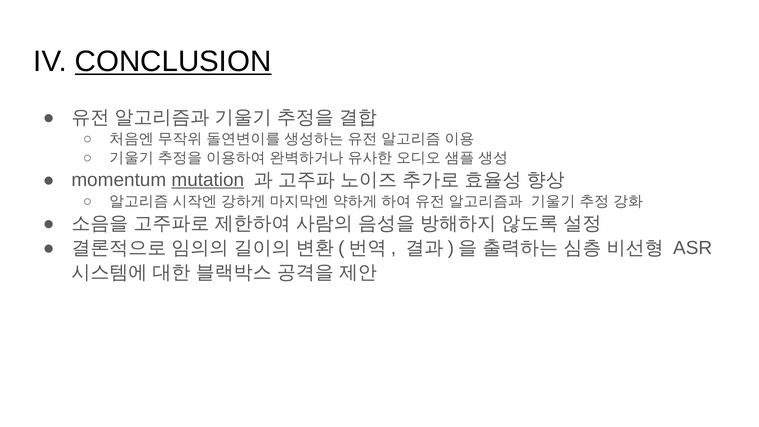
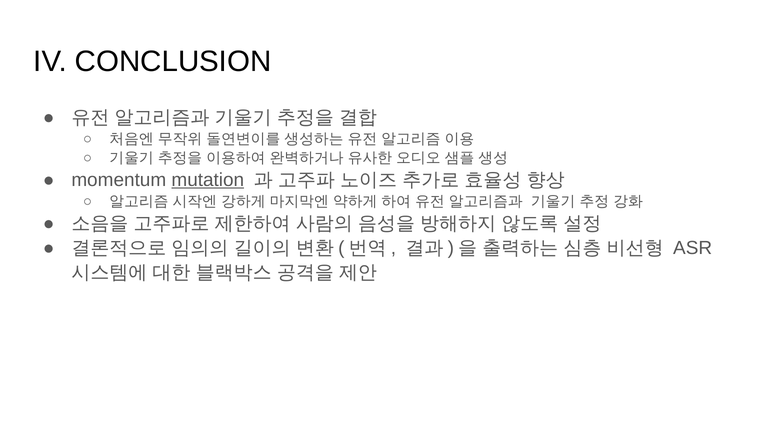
CONCLUSION underline: present -> none (173, 61)
